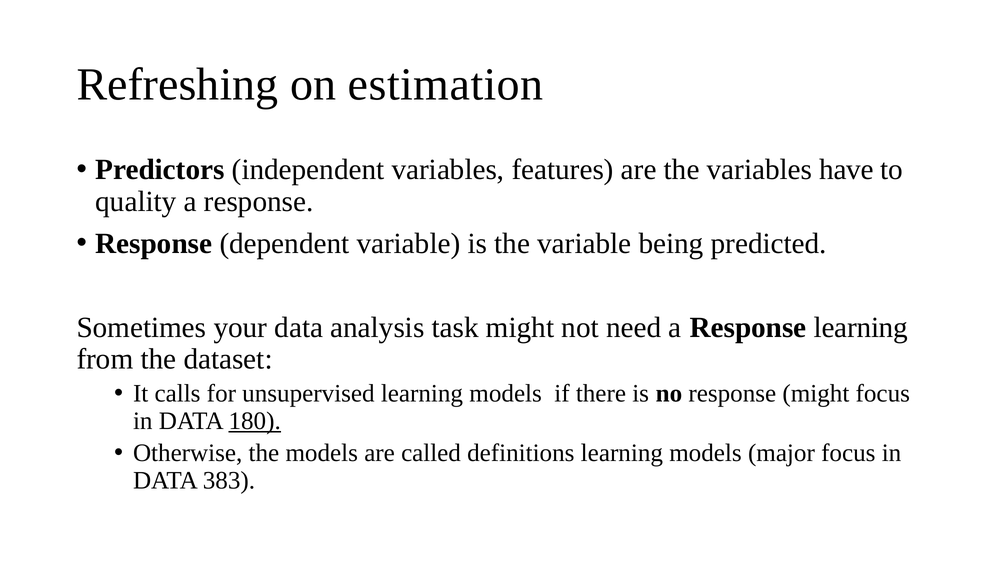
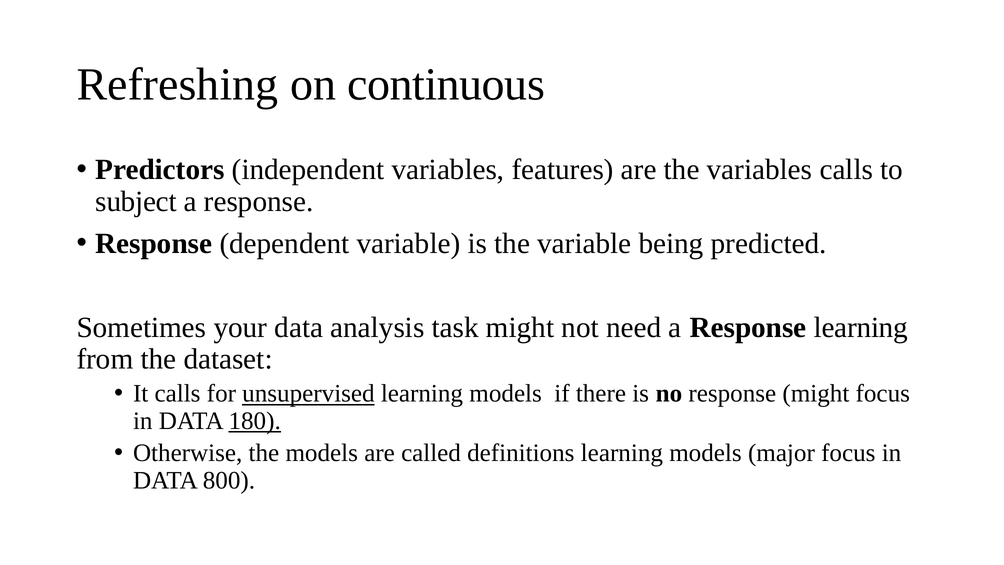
estimation: estimation -> continuous (446, 84)
variables have: have -> calls (846, 170)
quality: quality -> subject (136, 201)
unsupervised underline: none -> present (308, 394)
383: 383 -> 800 (229, 480)
